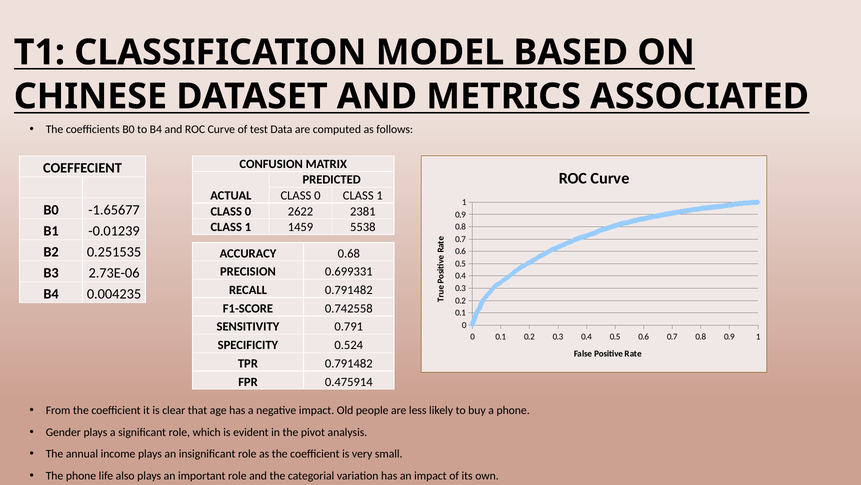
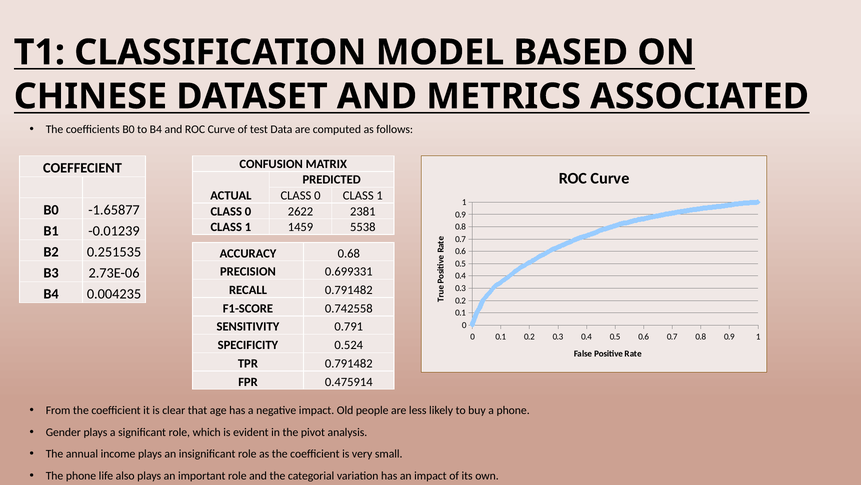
-1.65677: -1.65677 -> -1.65877 (114, 210)
